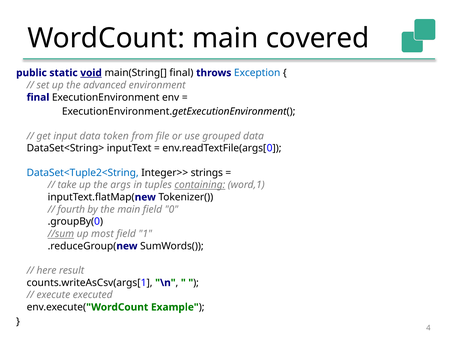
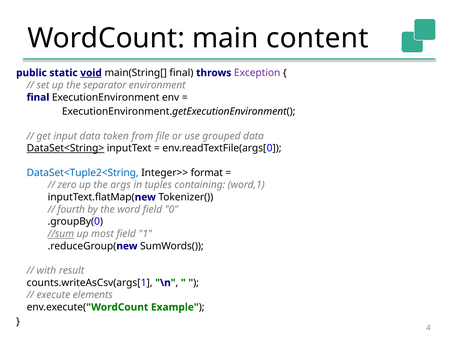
covered: covered -> content (317, 38)
Exception colour: blue -> purple (257, 73)
advanced: advanced -> separator (105, 85)
DataSet<String> underline: none -> present (65, 148)
strings: strings -> format (207, 172)
take: take -> zero (67, 185)
containing underline: present -> none (200, 185)
the main: main -> word (129, 209)
here: here -> with (46, 270)
executed: executed -> elements (93, 295)
